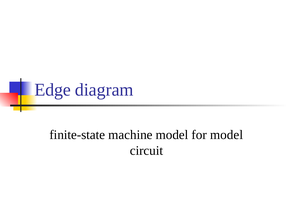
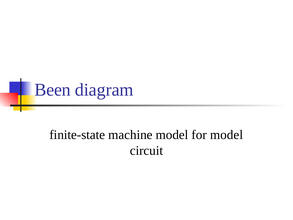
Edge: Edge -> Been (53, 90)
